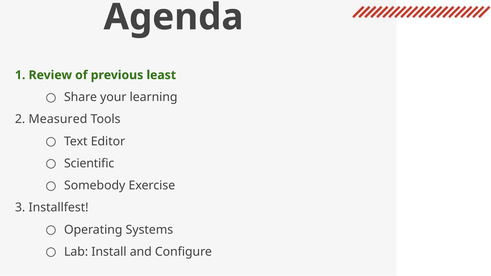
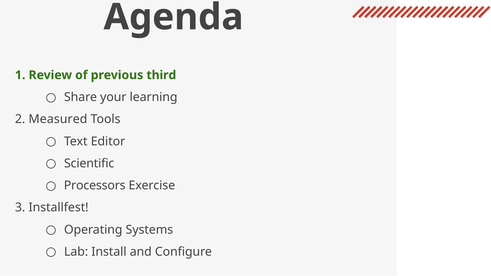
least: least -> third (161, 75)
Somebody: Somebody -> Processors (95, 186)
